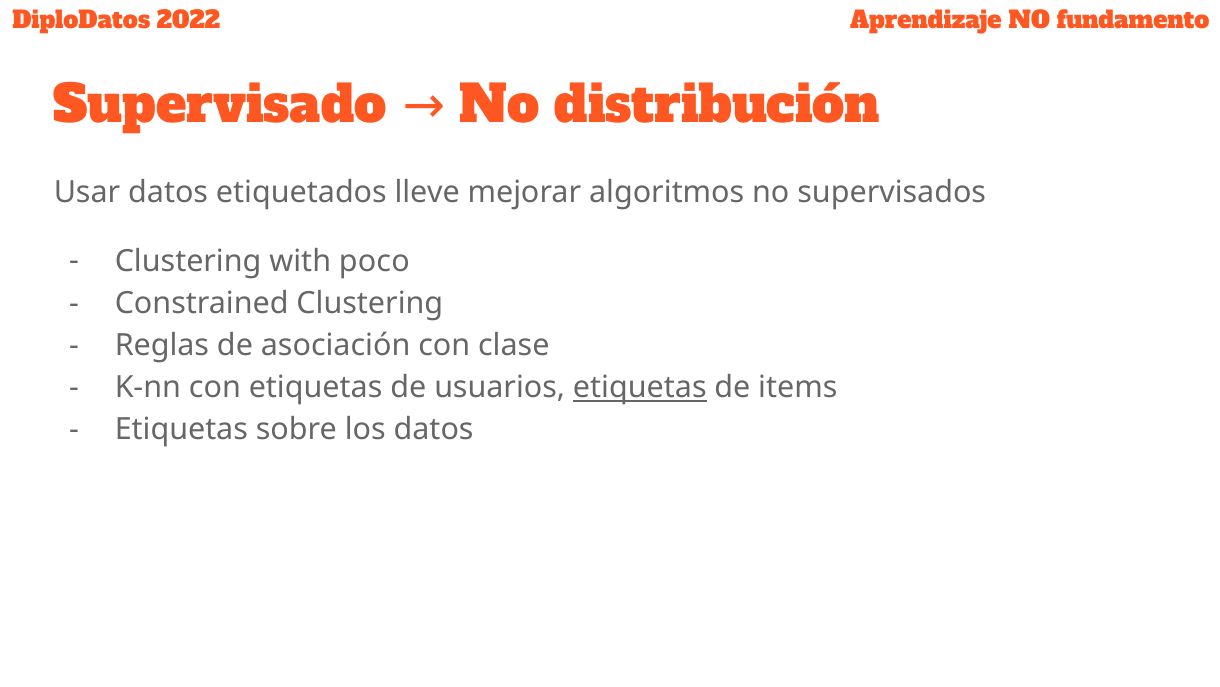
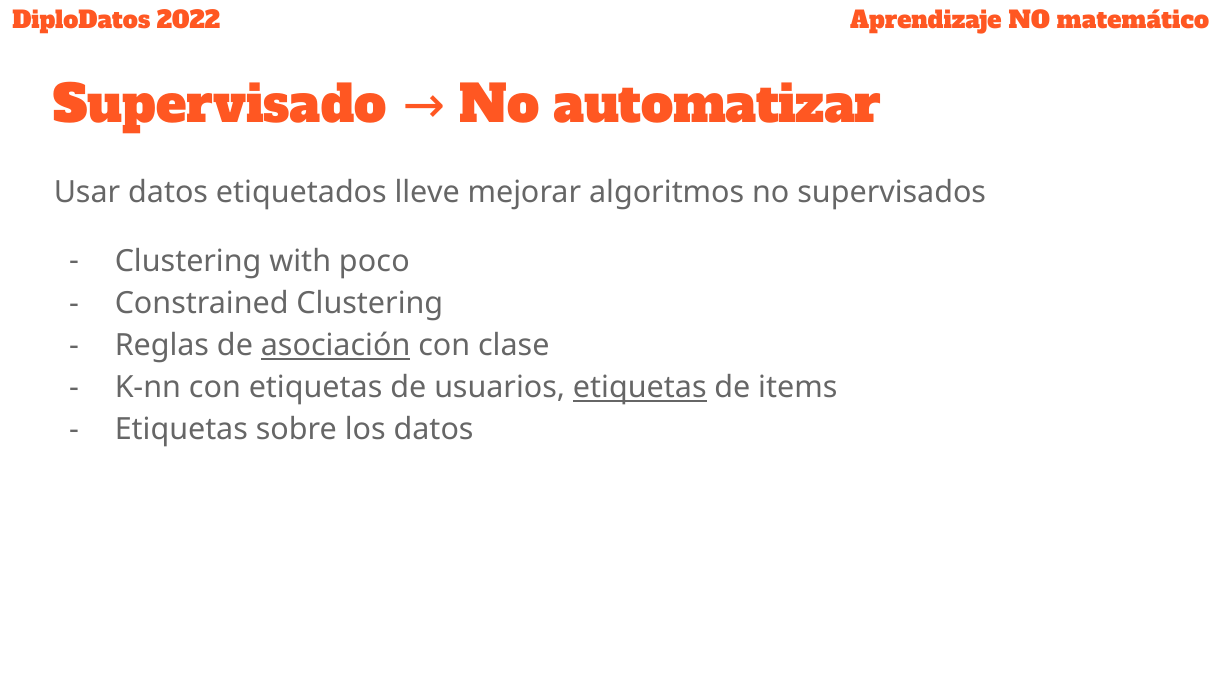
fundamento: fundamento -> matemático (1133, 20)
distribución: distribución -> automatizar (718, 106)
asociación underline: none -> present (336, 345)
